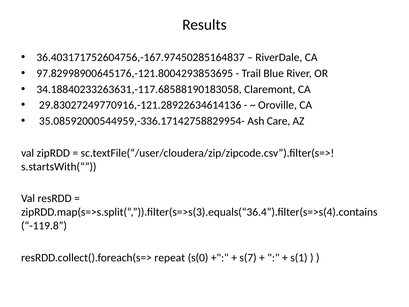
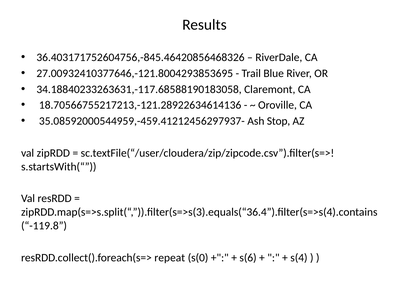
36.403171752604756,-167.97450285164837: 36.403171752604756,-167.97450285164837 -> 36.403171752604756,-845.46420856468326 (140, 57)
97.82998900645176,-121.8004293853695: 97.82998900645176,-121.8004293853695 -> 27.00932410377646,-121.8004293853695 (135, 73)
29.83027249770916,-121.28922634614136: 29.83027249770916,-121.28922634614136 -> 18.70566755217213,-121.28922634614136 (140, 105)
35.08592000544959,-336.17142758829954-: 35.08592000544959,-336.17142758829954- -> 35.08592000544959,-459.41212456297937- (142, 121)
Care: Care -> Stop (279, 121)
s(7: s(7 -> s(6 (248, 257)
s(1: s(1 -> s(4 (299, 257)
